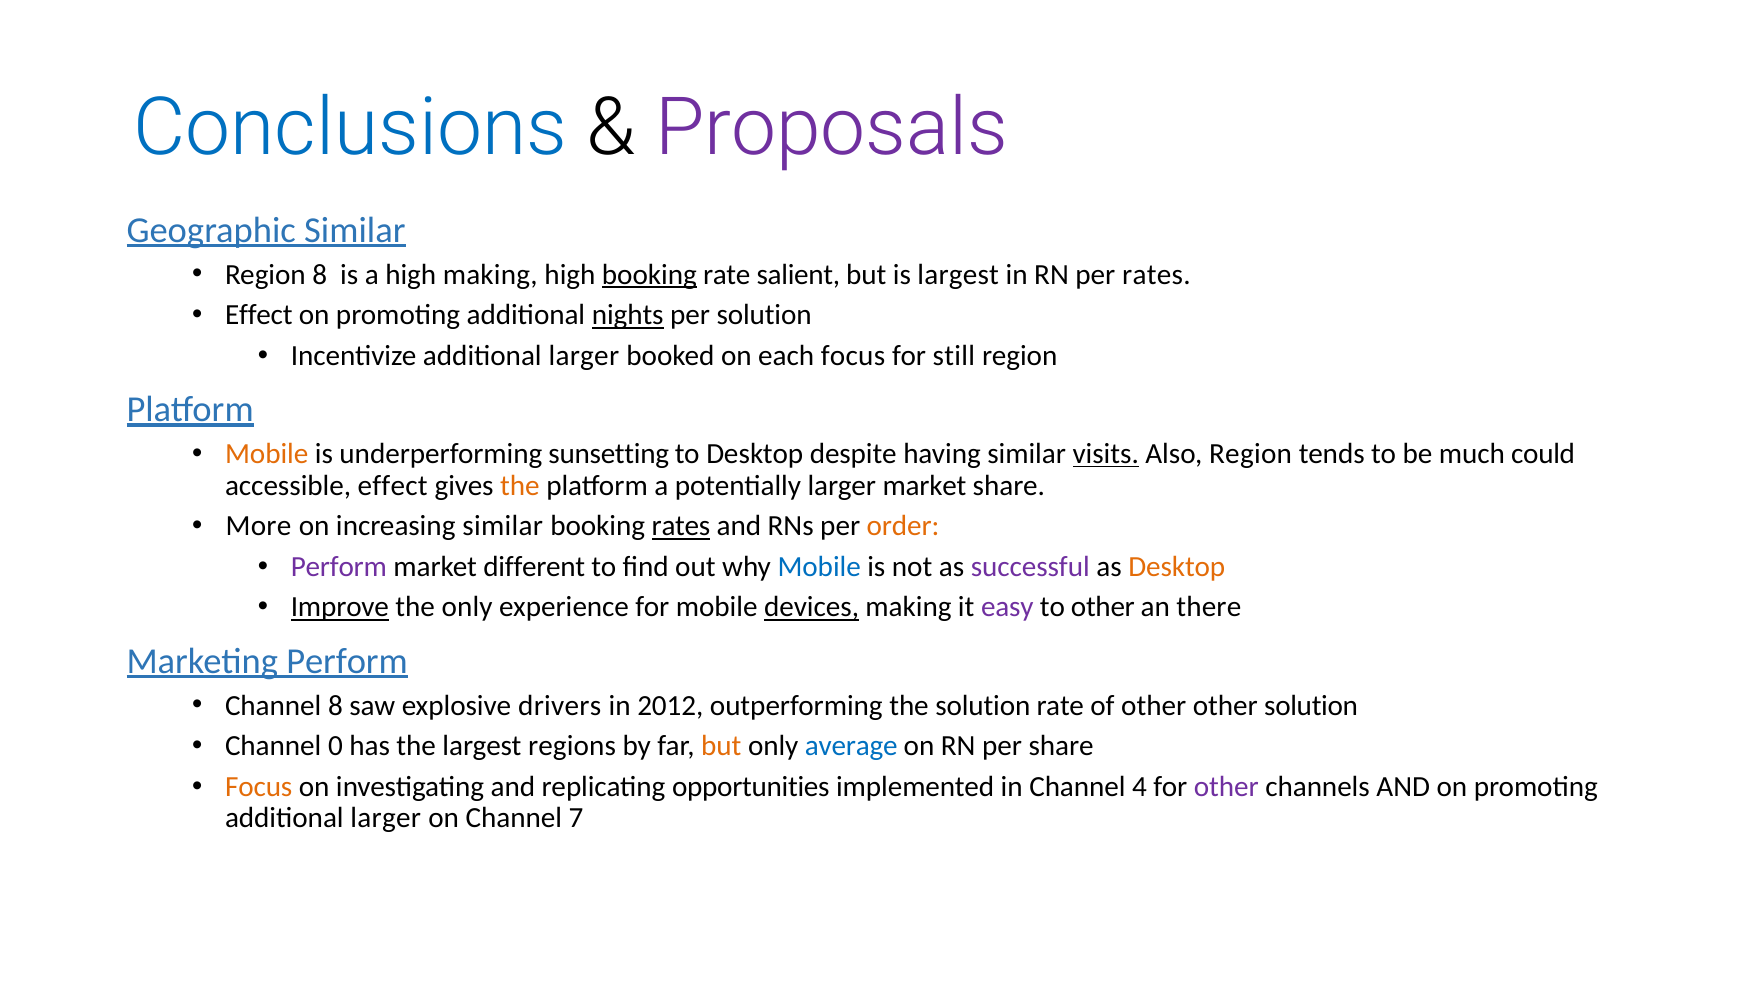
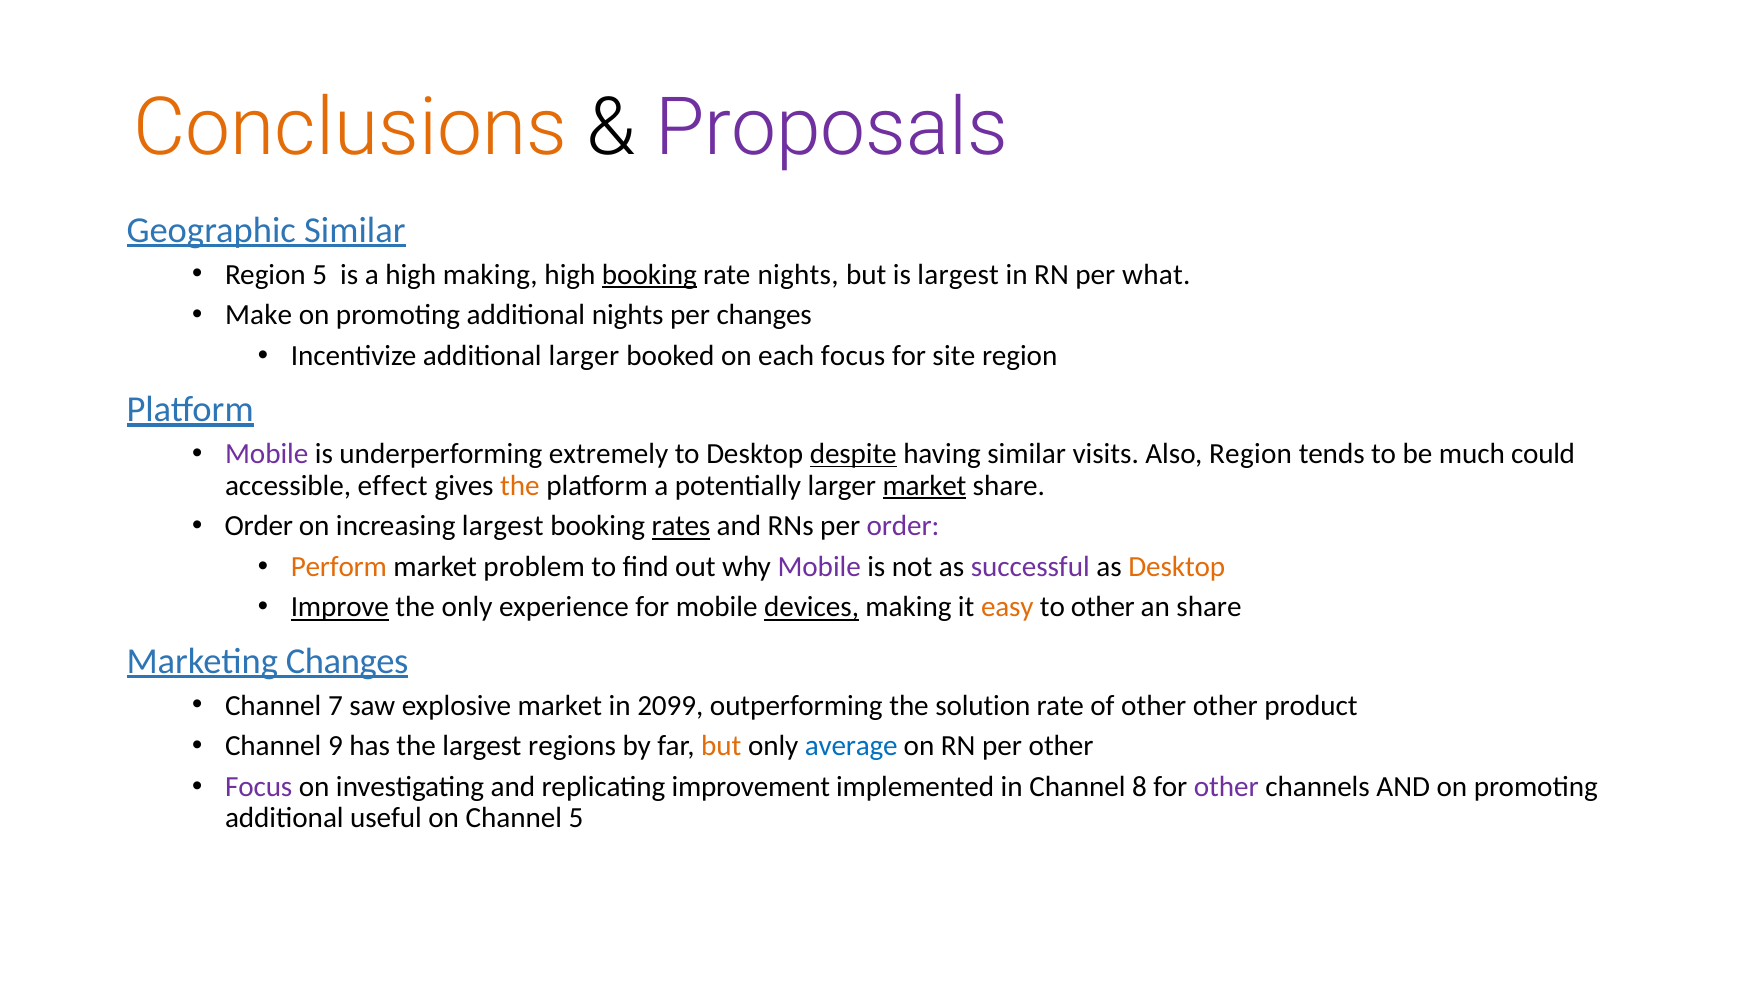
Conclusions colour: blue -> orange (350, 128)
Region 8: 8 -> 5 (320, 275)
rate salient: salient -> nights (798, 275)
per rates: rates -> what (1156, 275)
Effect: Effect -> Make (259, 315)
nights underline: present -> none (628, 315)
per solution: solution -> changes (764, 315)
still: still -> site (954, 356)
Mobile colour: orange -> purple (267, 454)
sunsetting: sunsetting -> extremely (609, 454)
despite underline: none -> present (853, 454)
visits underline: present -> none (1106, 454)
market underline: none -> present (925, 486)
More: More -> Order (259, 526)
increasing similar: similar -> largest (503, 526)
order colour: orange -> purple (903, 526)
Perform colour: purple -> orange (339, 567)
different: different -> problem (534, 567)
Mobile colour: blue -> purple (819, 567)
easy colour: purple -> orange (1007, 608)
an there: there -> share (1209, 608)
Marketing Perform: Perform -> Changes (347, 661)
Channel 8: 8 -> 7 (335, 706)
explosive drivers: drivers -> market (560, 706)
2012: 2012 -> 2099 (670, 706)
other solution: solution -> product (1311, 706)
0: 0 -> 9 (335, 746)
per share: share -> other (1061, 746)
Focus colour: orange -> purple (259, 787)
opportunities: opportunities -> improvement (751, 787)
4: 4 -> 8 (1140, 787)
larger: larger -> useful (386, 819)
Channel 7: 7 -> 5 (576, 819)
